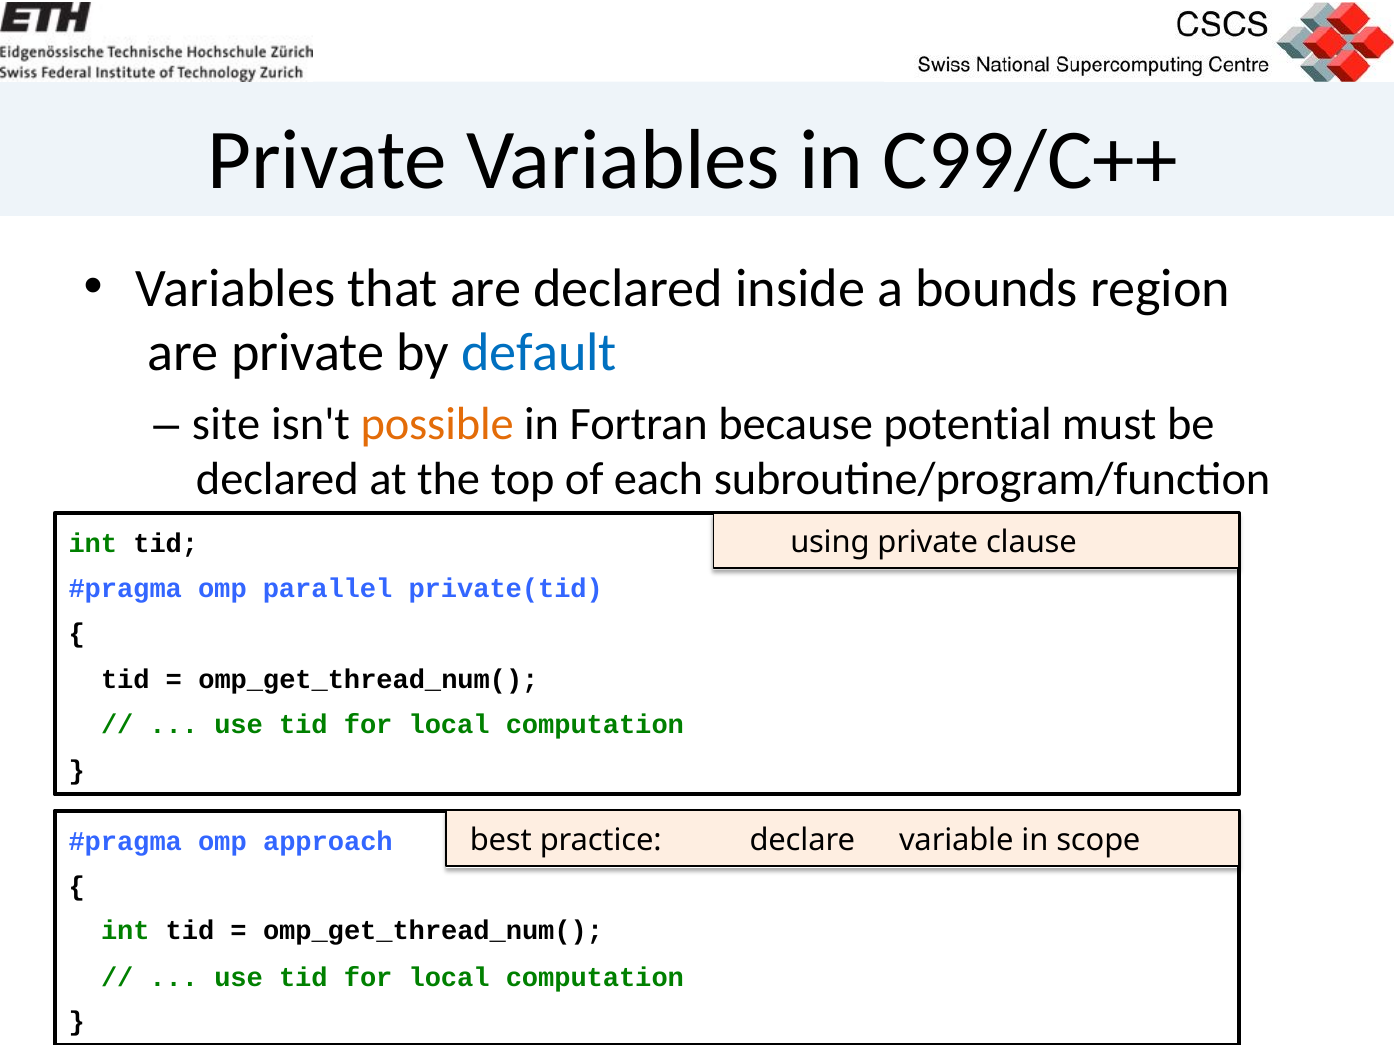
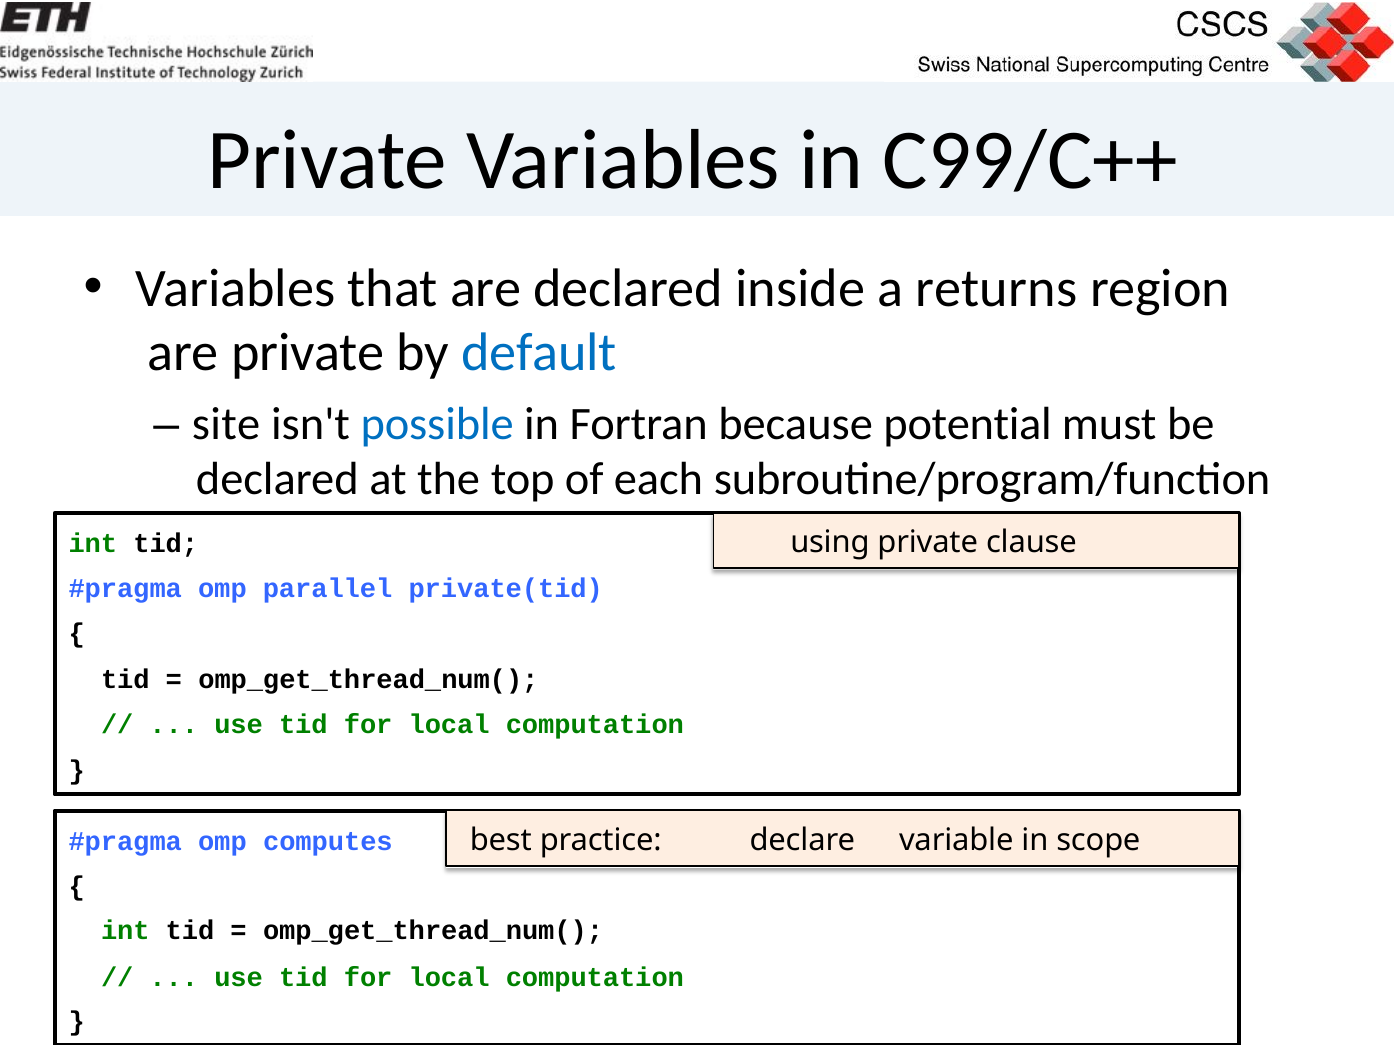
bounds: bounds -> returns (997, 289)
possible colour: orange -> blue (437, 425)
approach: approach -> computes (328, 842)
